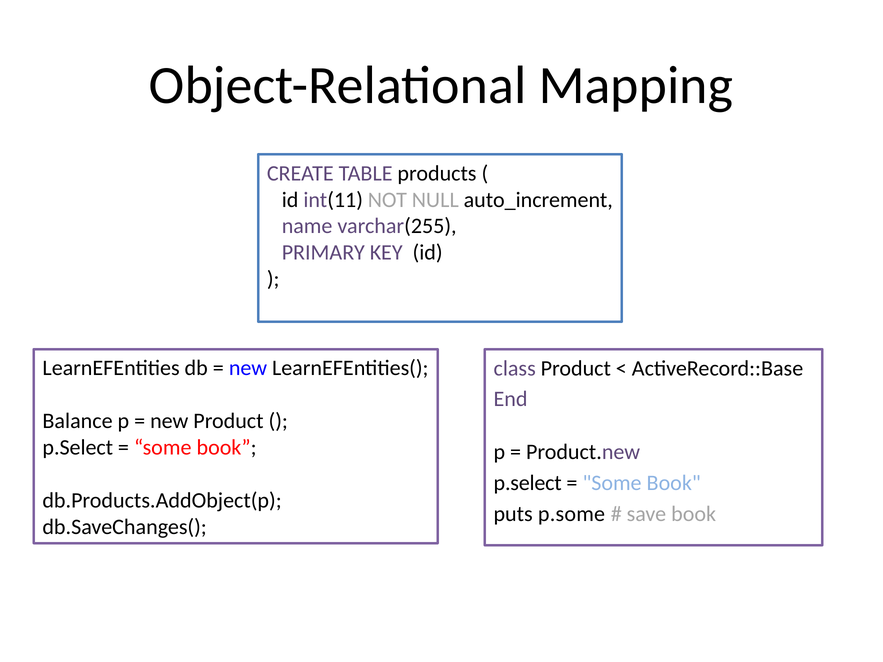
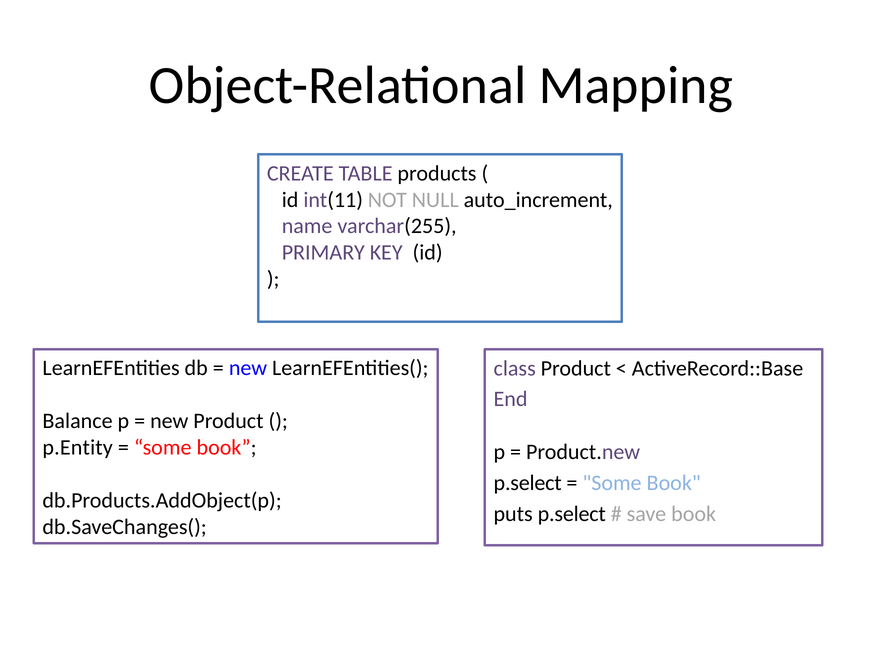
p.Select: p.Select -> p.Entity (78, 448)
puts p.some: p.some -> p.select (572, 514)
